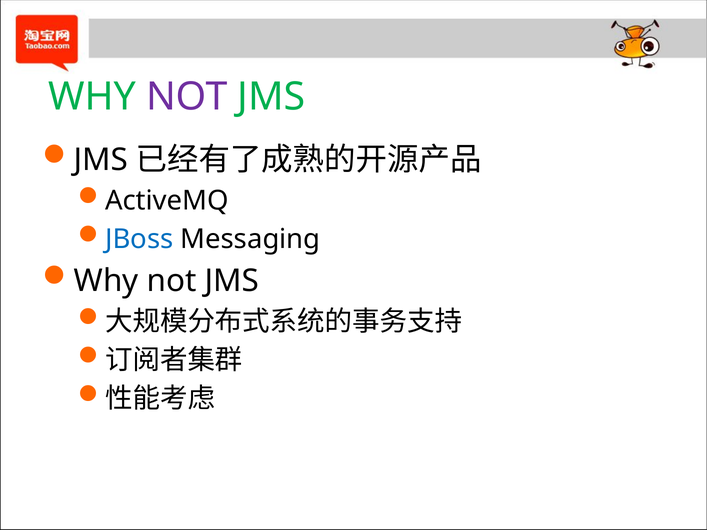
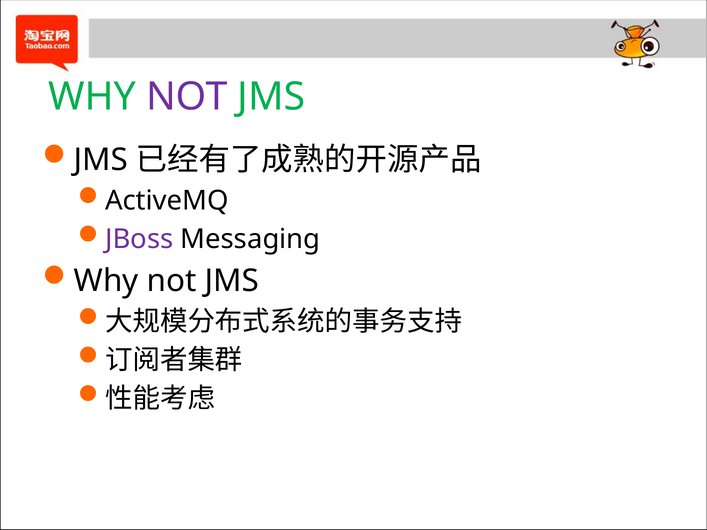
JBoss colour: blue -> purple (139, 239)
